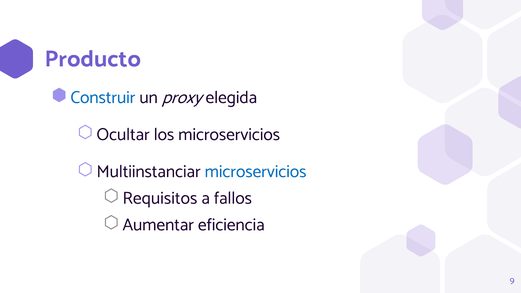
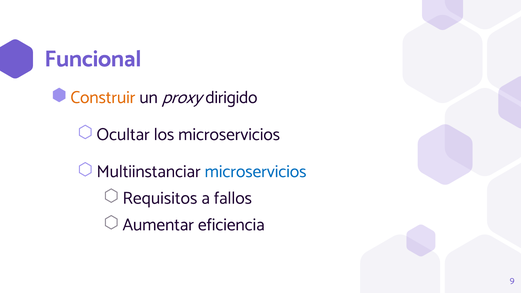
Producto: Producto -> Funcional (93, 59)
Construir colour: blue -> orange (103, 97)
elegida: elegida -> dirigido (231, 97)
